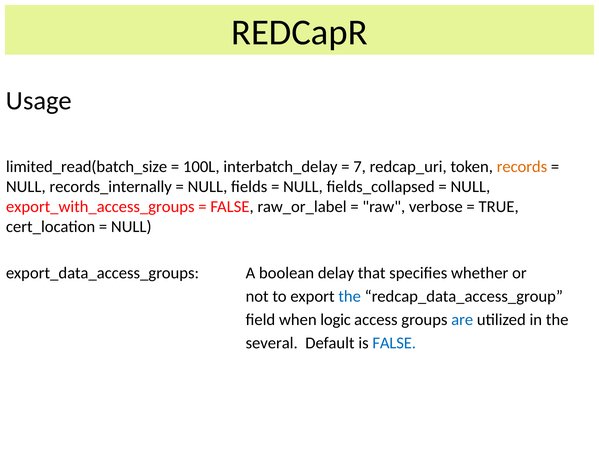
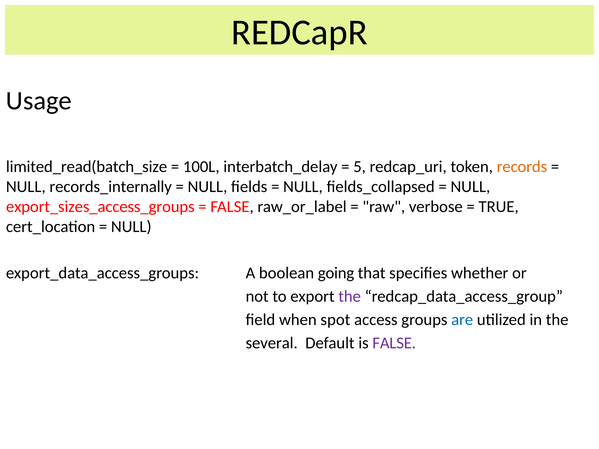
7: 7 -> 5 (360, 167)
export_with_access_groups: export_with_access_groups -> export_sizes_access_groups (100, 207)
delay: delay -> going (336, 273)
the colour: blue -> purple (350, 297)
logic: logic -> spot (335, 320)
FALSE colour: blue -> purple (394, 343)
